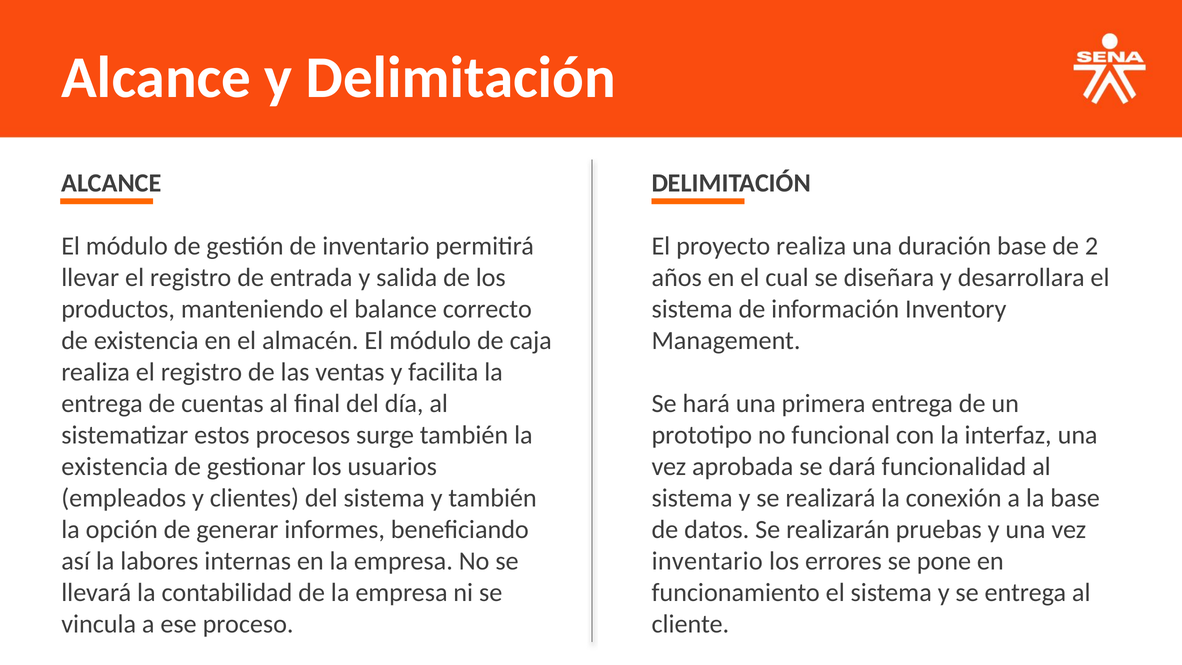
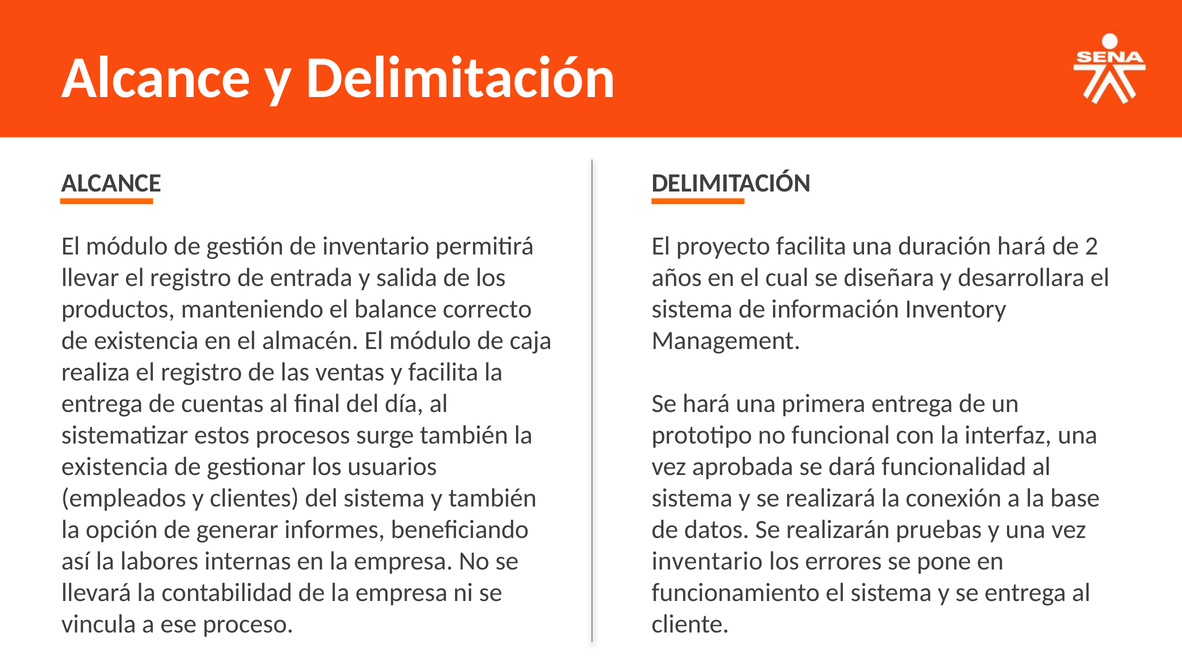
proyecto realiza: realiza -> facilita (811, 246)
duración base: base -> hará (1022, 246)
